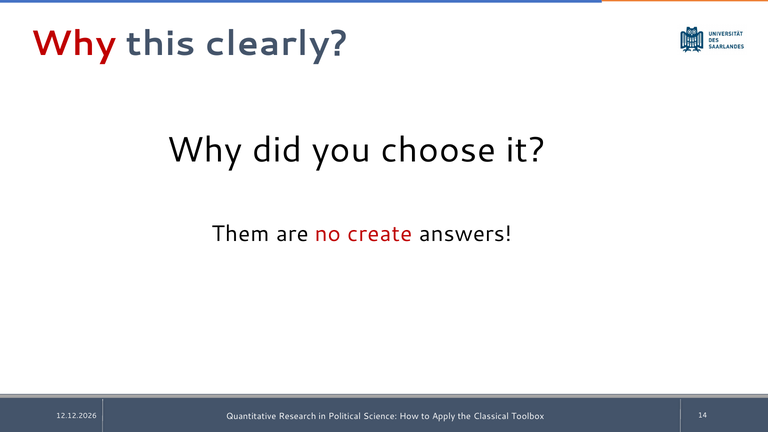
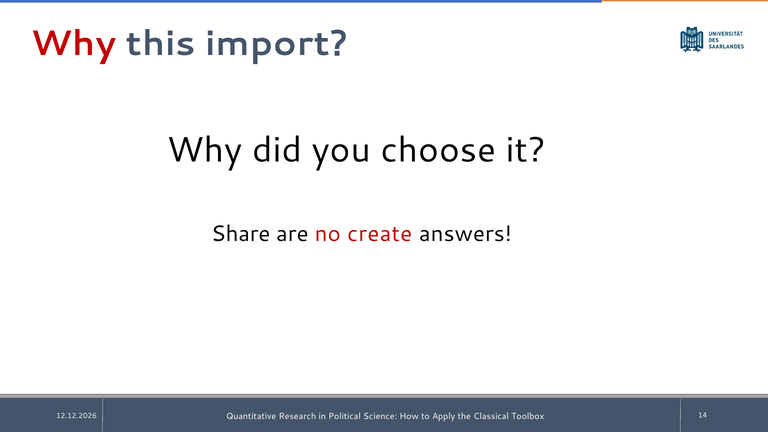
clearly: clearly -> import (277, 44)
Them: Them -> Share (241, 234)
